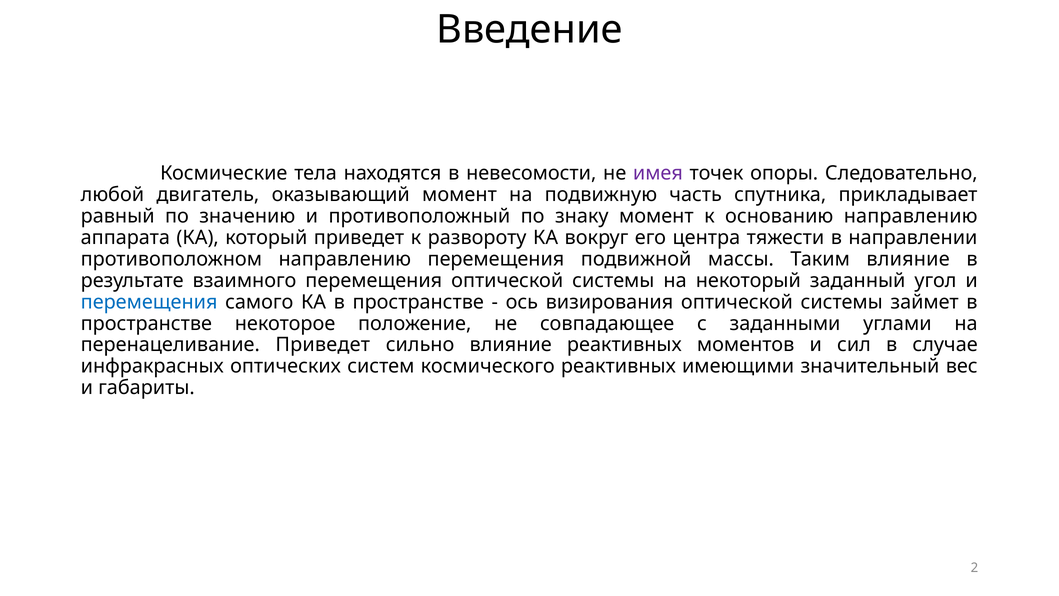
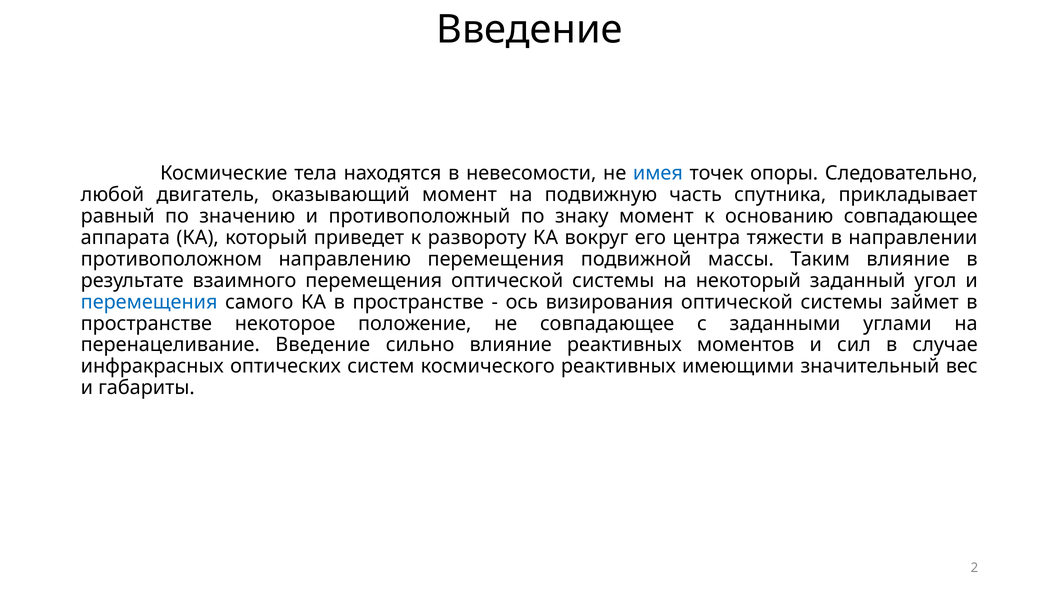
имея colour: purple -> blue (658, 173)
основанию направлению: направлению -> совпадающее (911, 216)
перенацеливание Приведет: Приведет -> Введение (323, 345)
